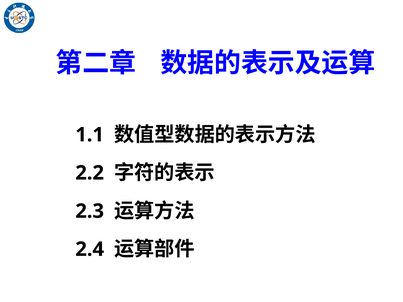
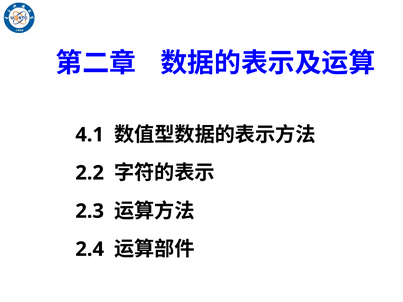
1.1: 1.1 -> 4.1 (90, 135)
